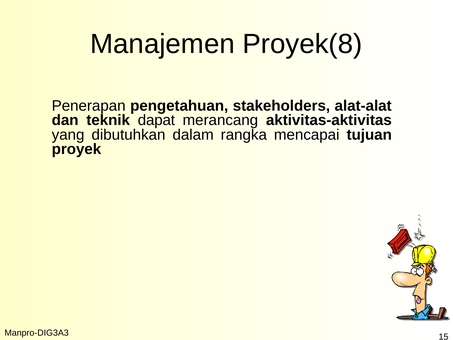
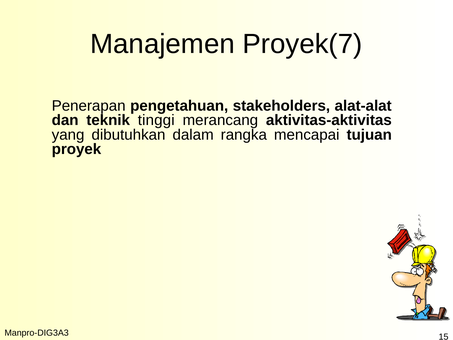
Proyek(8: Proyek(8 -> Proyek(7 (302, 44)
dapat: dapat -> tinggi (156, 120)
